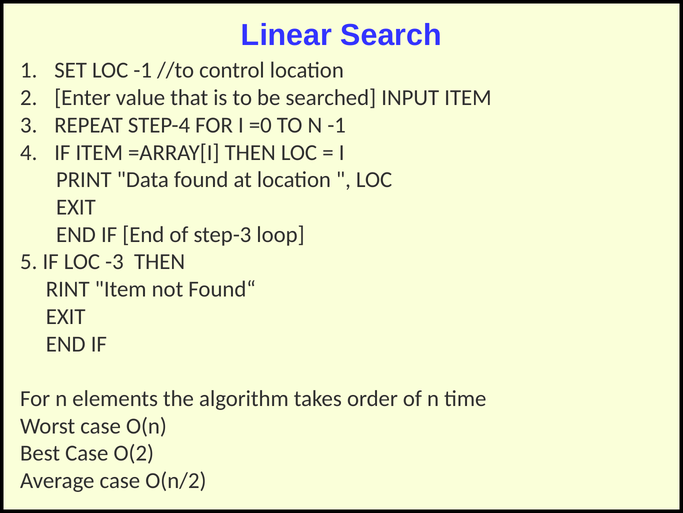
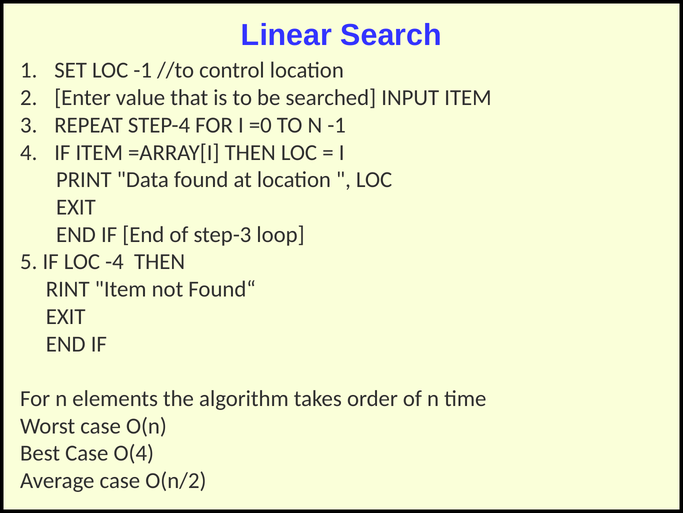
-3: -3 -> -4 (114, 262)
O(2: O(2 -> O(4 (134, 453)
